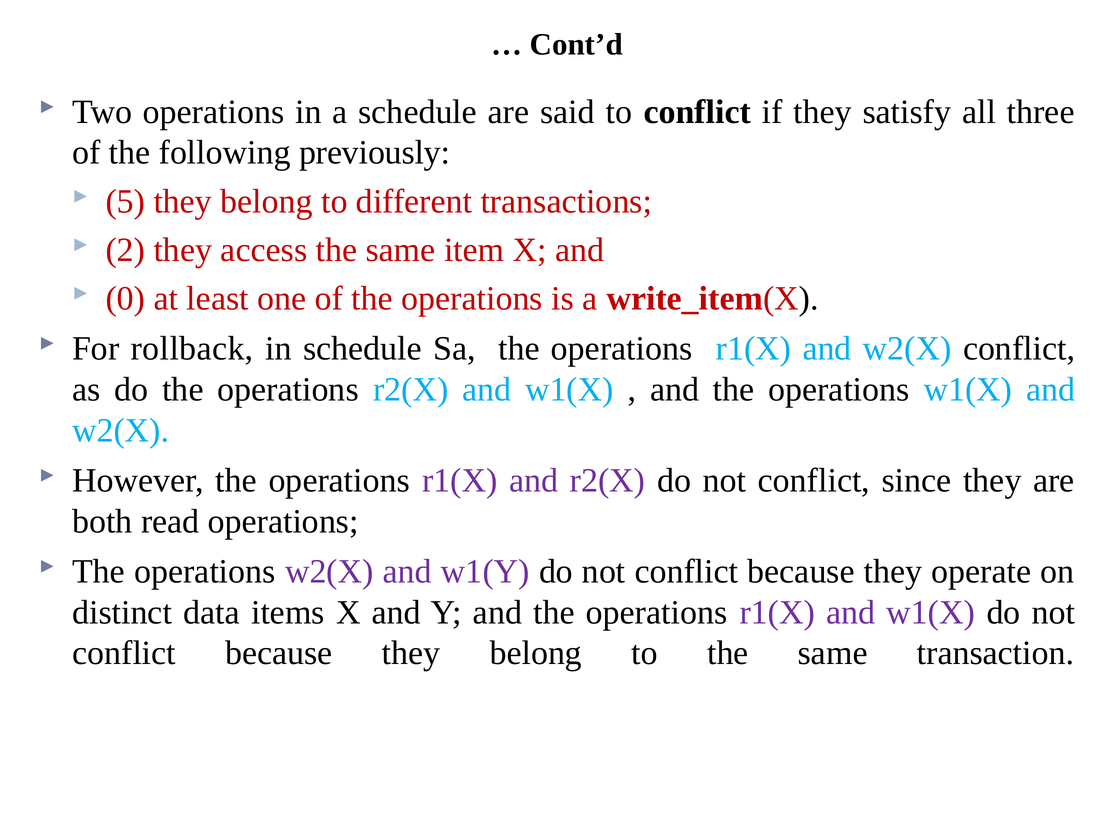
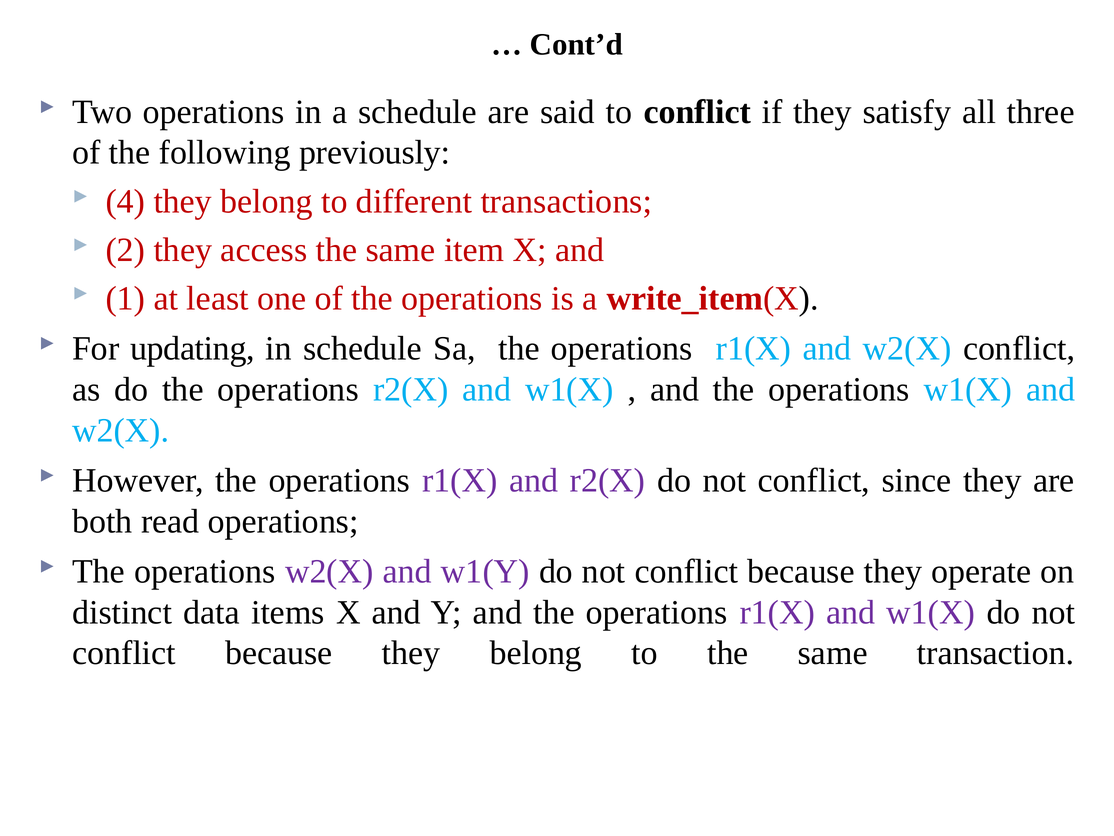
5: 5 -> 4 (125, 201)
0: 0 -> 1 (125, 298)
rollback: rollback -> updating (192, 348)
